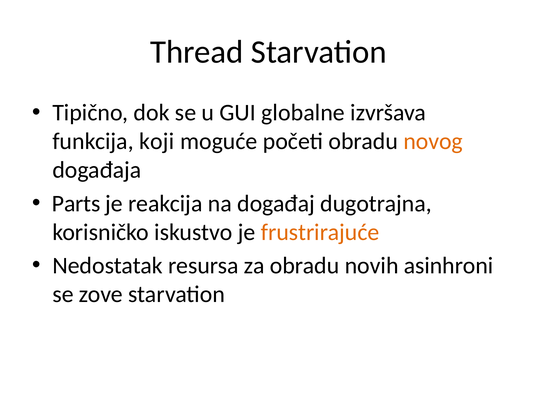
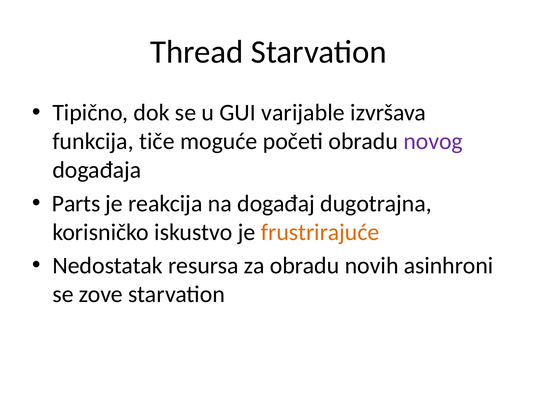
globalne: globalne -> varijable (303, 113)
koji: koji -> tiče (157, 141)
novog colour: orange -> purple (433, 141)
